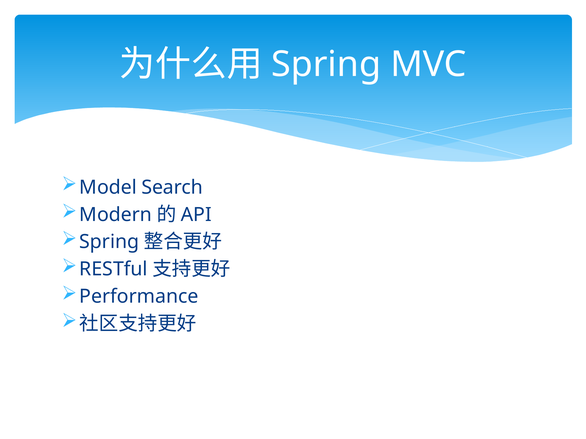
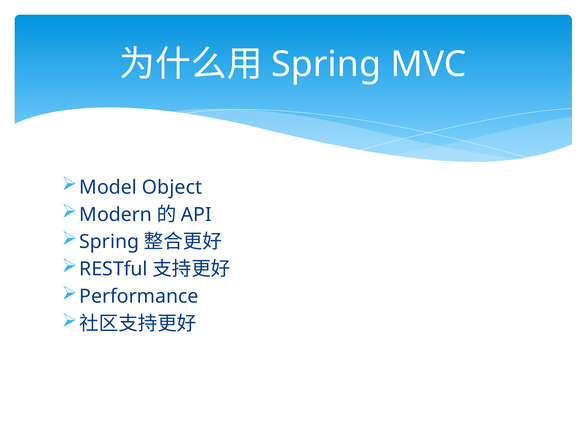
Search: Search -> Object (172, 187)
